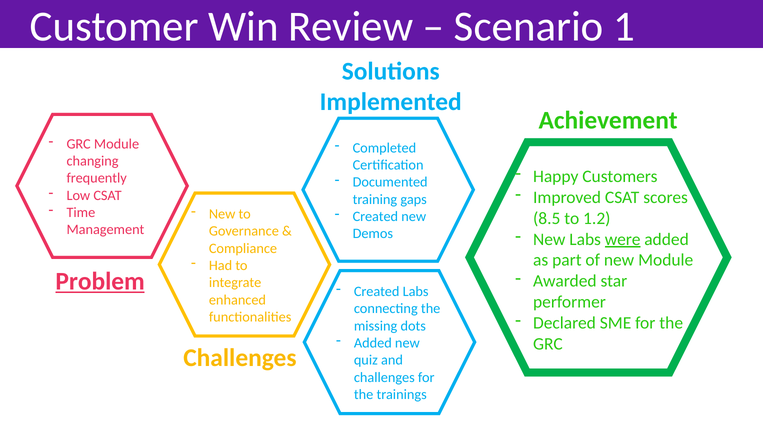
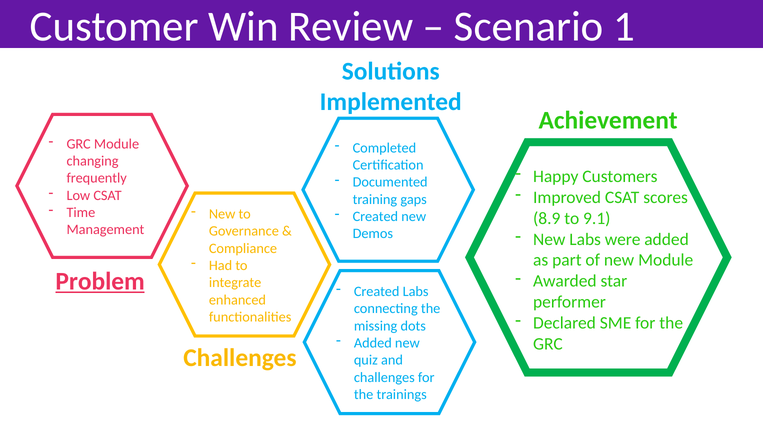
8.5: 8.5 -> 8.9 (547, 218)
1.2: 1.2 -> 9.1 (597, 218)
were underline: present -> none (623, 239)
